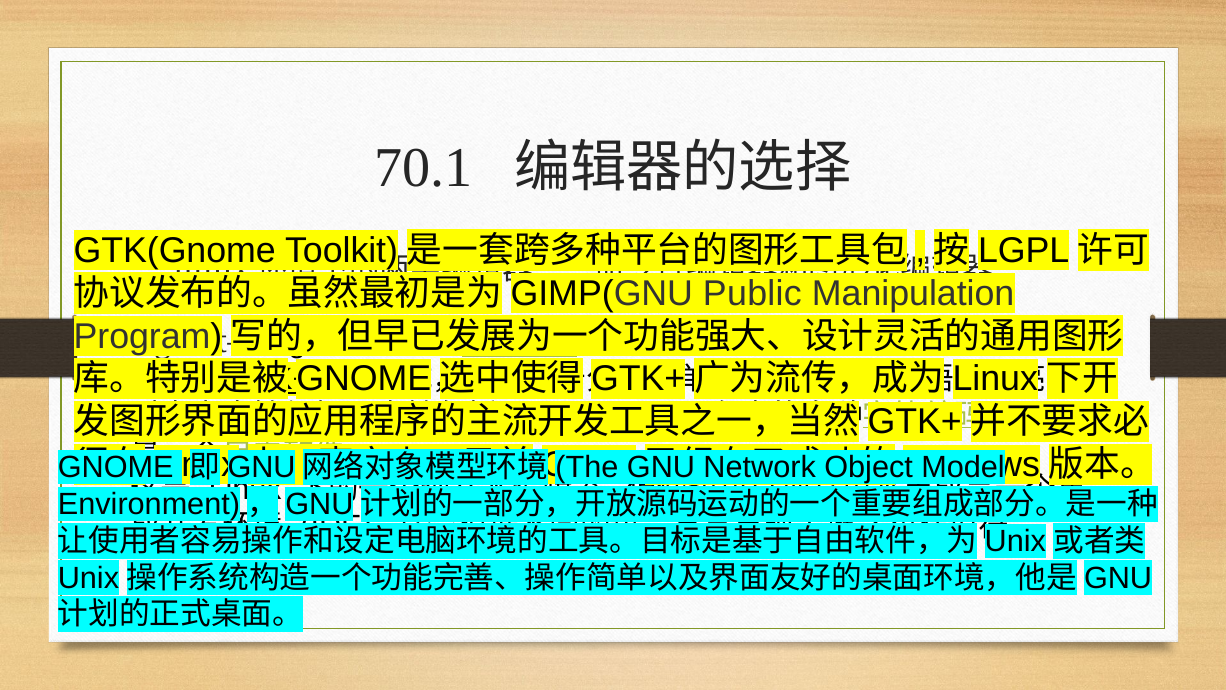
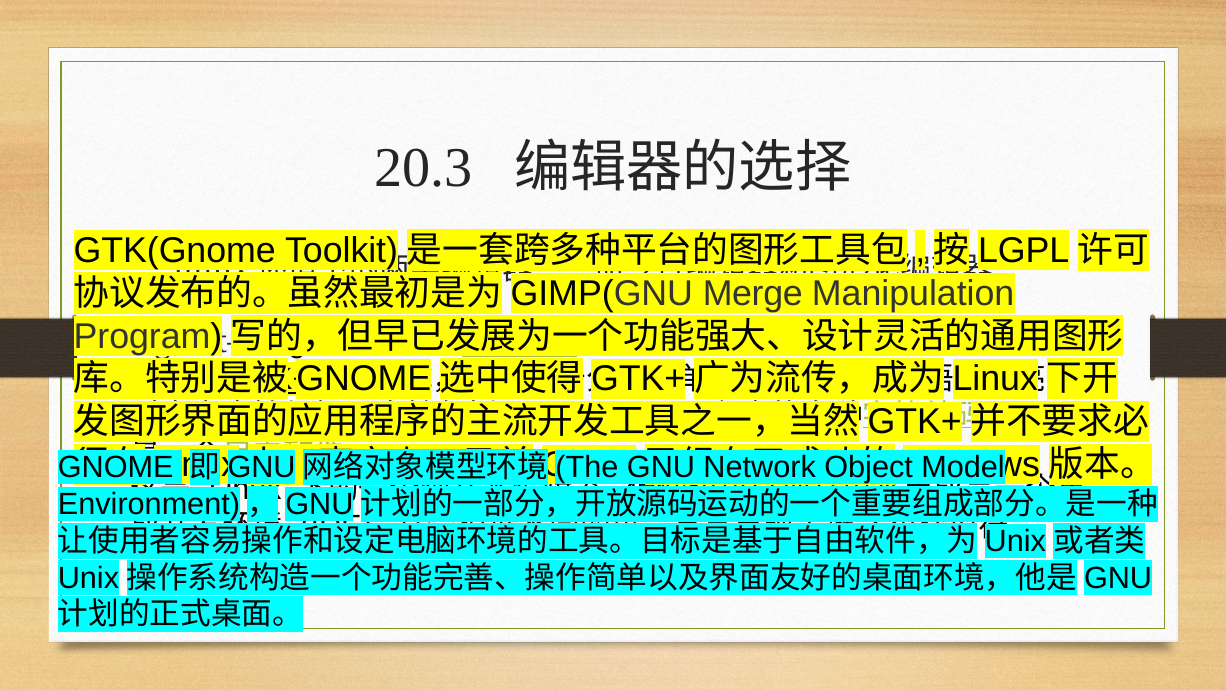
70.1: 70.1 -> 20.3 (423, 168)
Public: Public -> Merge (753, 293)
